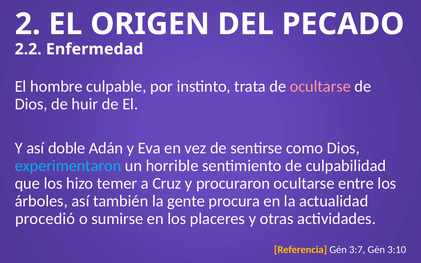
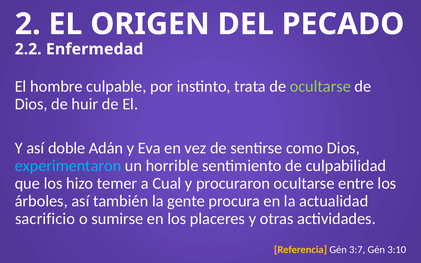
ocultarse colour: pink -> light green (320, 86)
Cruz: Cruz -> Cual (167, 184)
procedió: procedió -> sacrificio (45, 219)
